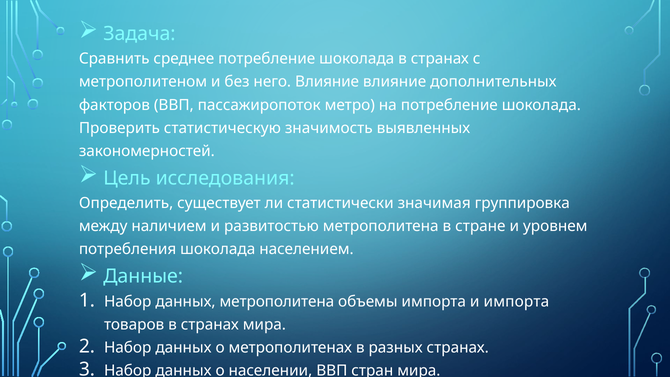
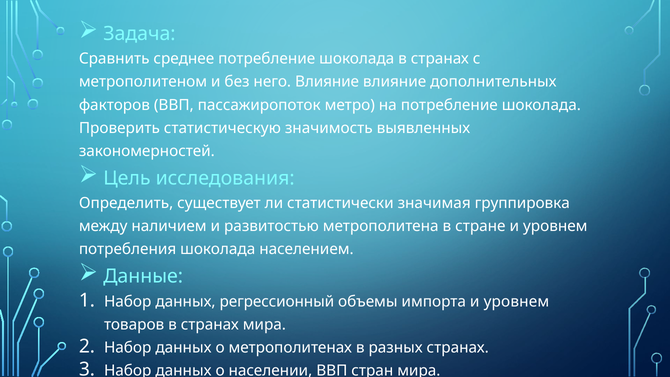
данных метрополитена: метрополитена -> регрессионный (277, 302)
импорта и импорта: импорта -> уровнем (516, 302)
